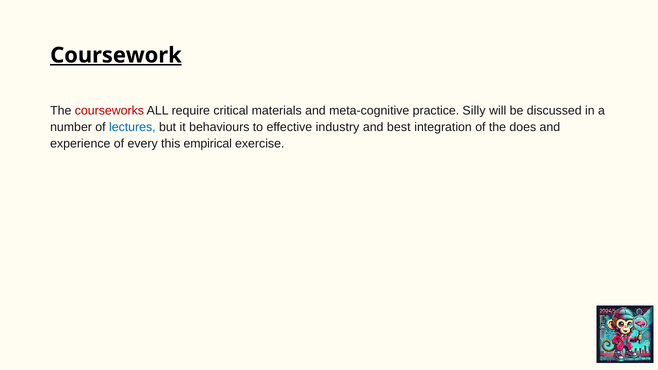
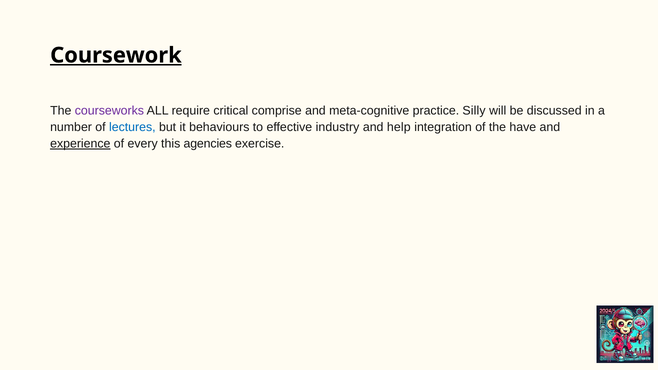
courseworks colour: red -> purple (109, 111)
materials: materials -> comprise (277, 111)
best: best -> help (399, 127)
does: does -> have (523, 127)
experience underline: none -> present (80, 144)
empirical: empirical -> agencies (208, 144)
